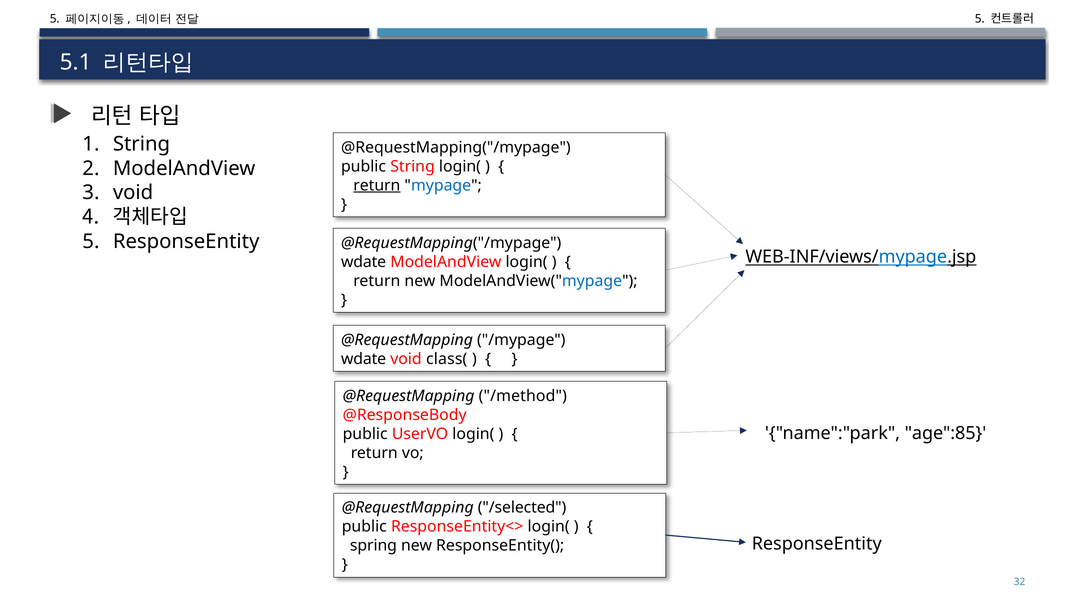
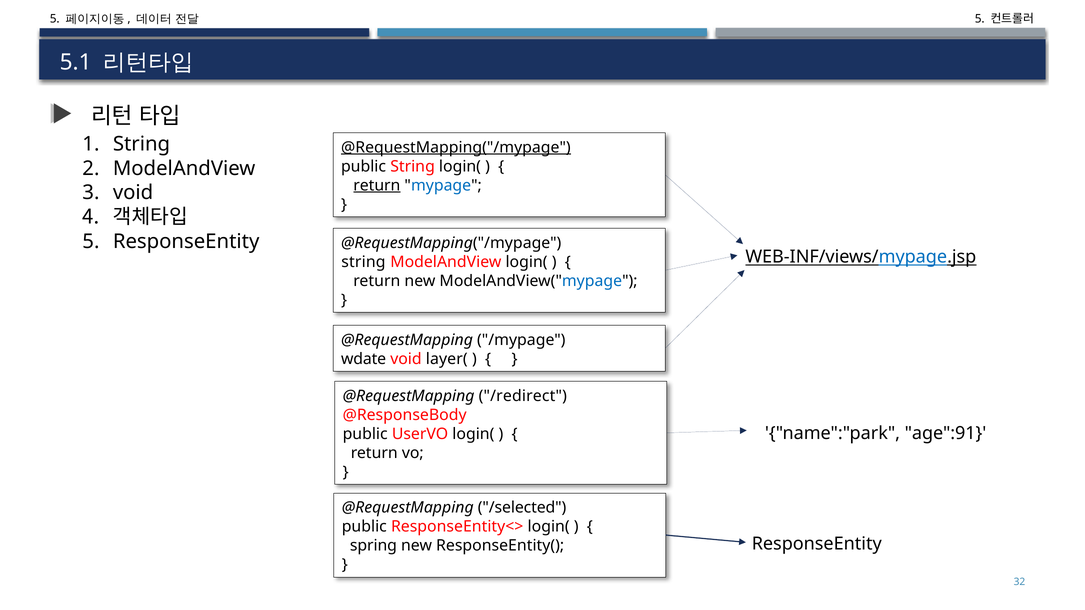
@RequestMapping("/mypage underline: none -> present (456, 147)
wdate: wdate -> string (363, 262)
class(: class( -> layer( (447, 359)
/method: /method -> /redirect (523, 396)
age":85: age":85 -> age":91 (946, 434)
